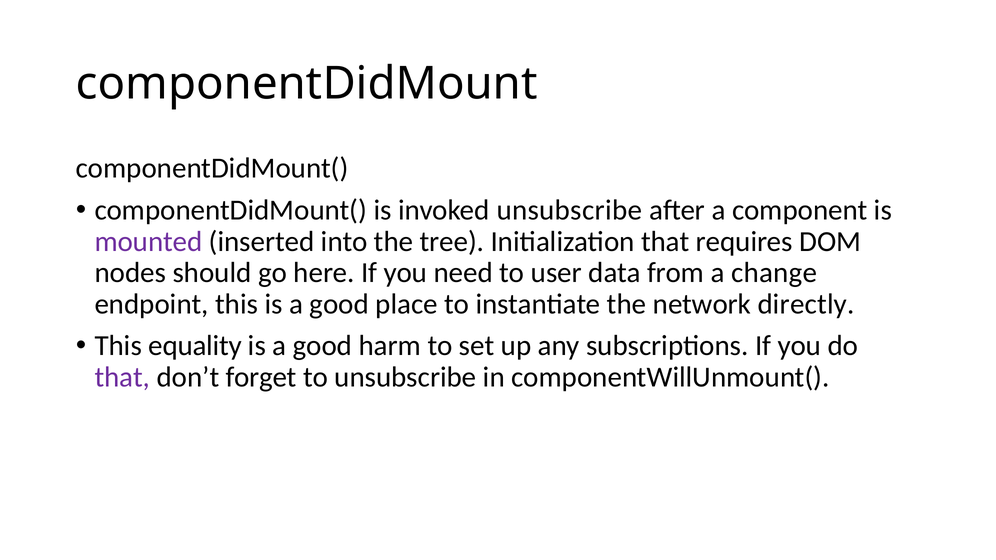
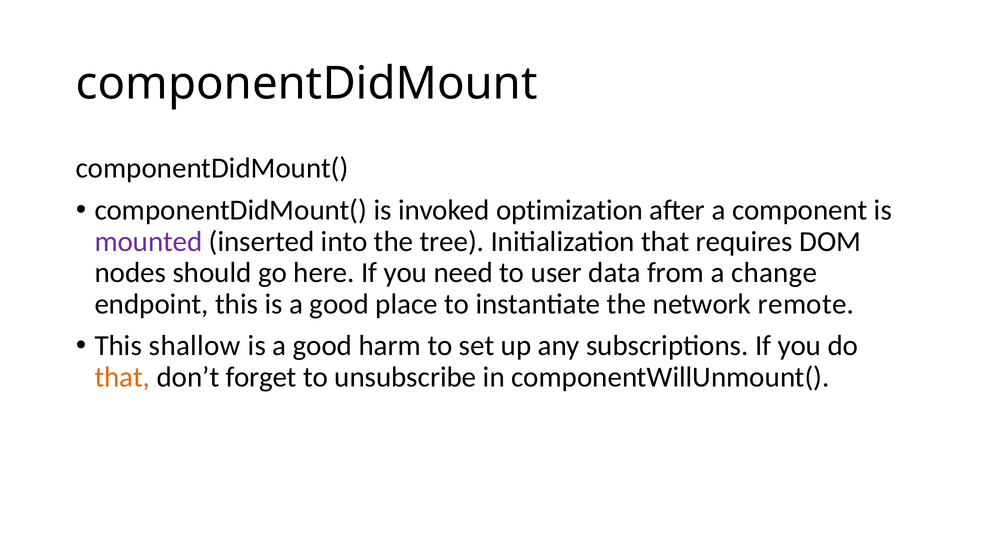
invoked unsubscribe: unsubscribe -> optimization (570, 210)
directly: directly -> remote (806, 304)
equality: equality -> shallow (195, 346)
that colour: purple -> orange (122, 377)
